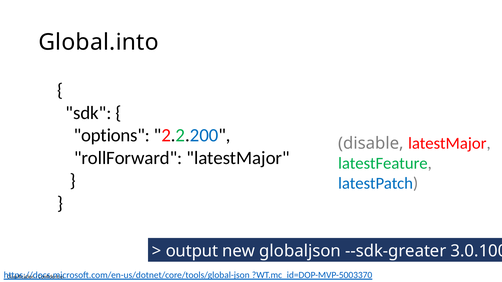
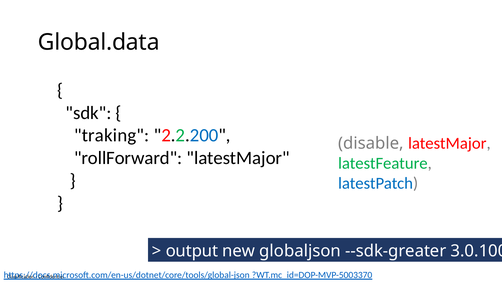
Global.into: Global.into -> Global.data (99, 42)
options: options -> traking (112, 136)
